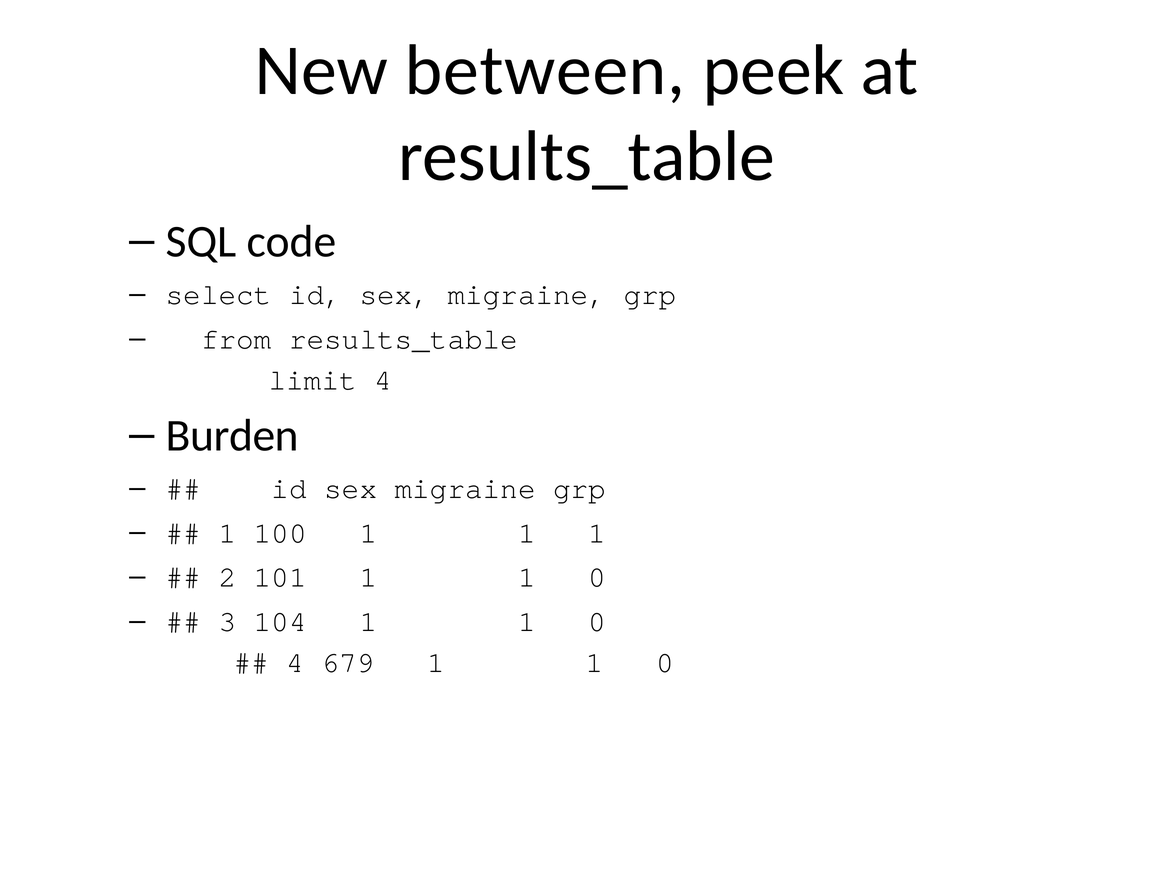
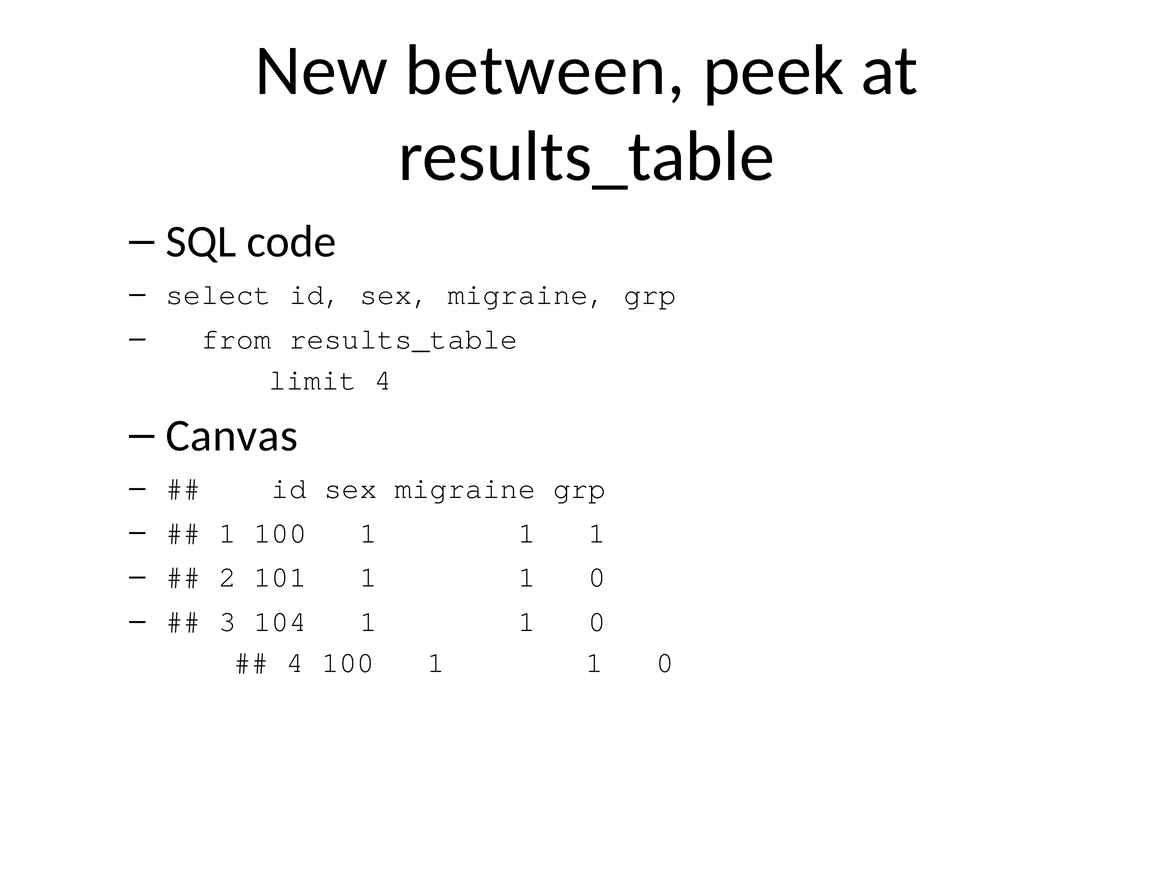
Burden: Burden -> Canvas (232, 436)
4 679: 679 -> 100 (348, 663)
